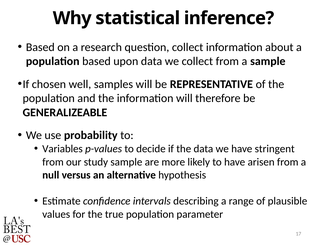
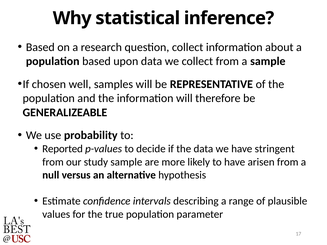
Variables: Variables -> Reported (63, 149)
